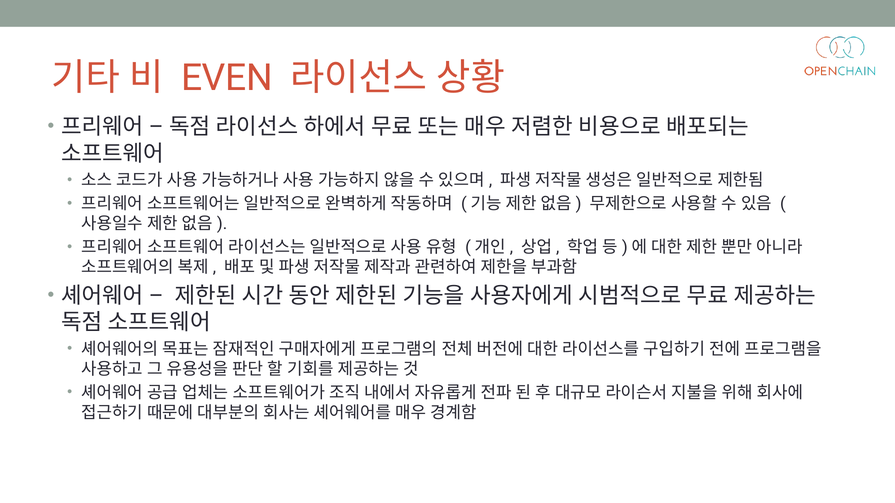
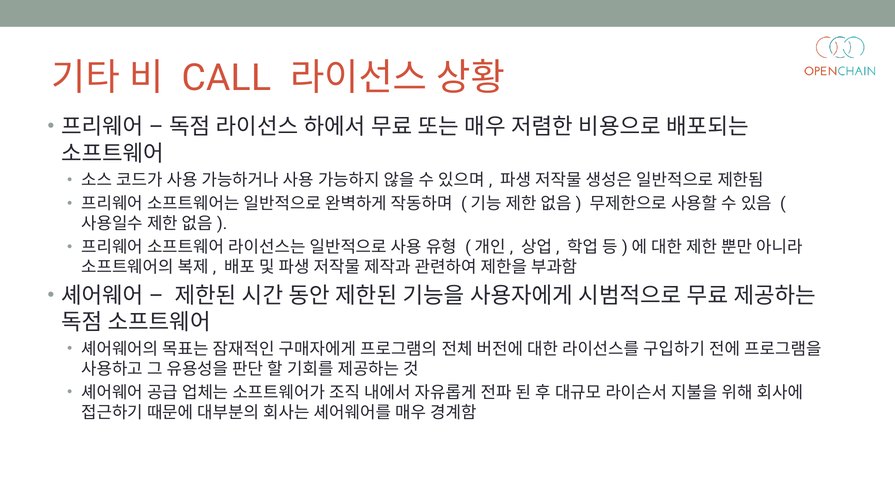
EVEN: EVEN -> CALL (227, 78)
